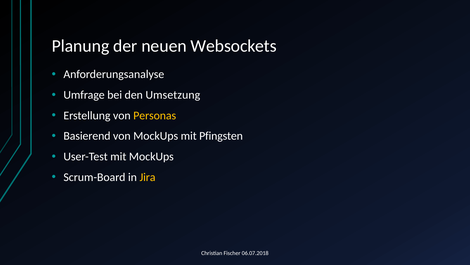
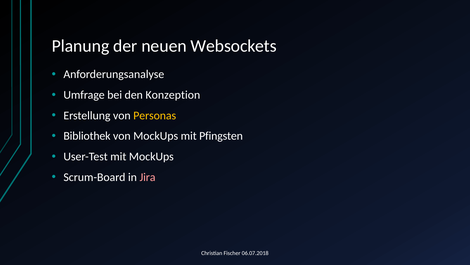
Umsetzung: Umsetzung -> Konzeption (173, 95)
Basierend: Basierend -> Bibliothek (87, 136)
Jira colour: yellow -> pink (148, 177)
